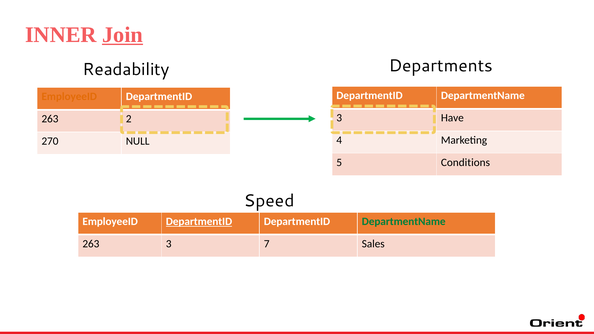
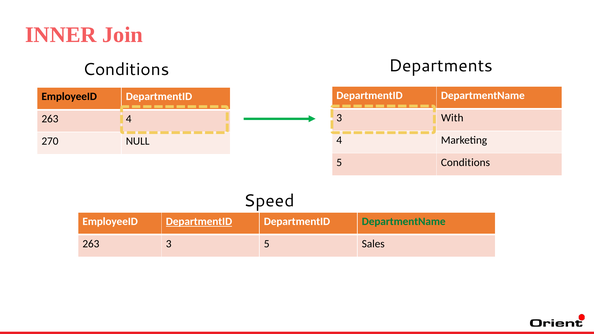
Join underline: present -> none (123, 35)
Readability: Readability -> Conditions (126, 69)
EmployeeID colour: orange -> black (69, 97)
Have: Have -> With (452, 118)
263 2: 2 -> 4 (129, 119)
3 7: 7 -> 5 (267, 244)
